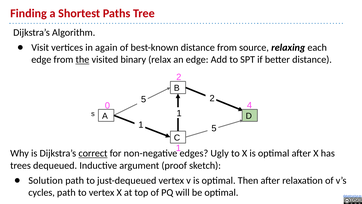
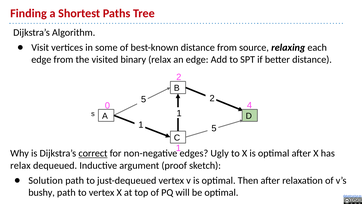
again: again -> some (106, 47)
the underline: present -> none (82, 60)
trees: trees -> relax (20, 165)
cycles: cycles -> bushy (42, 192)
